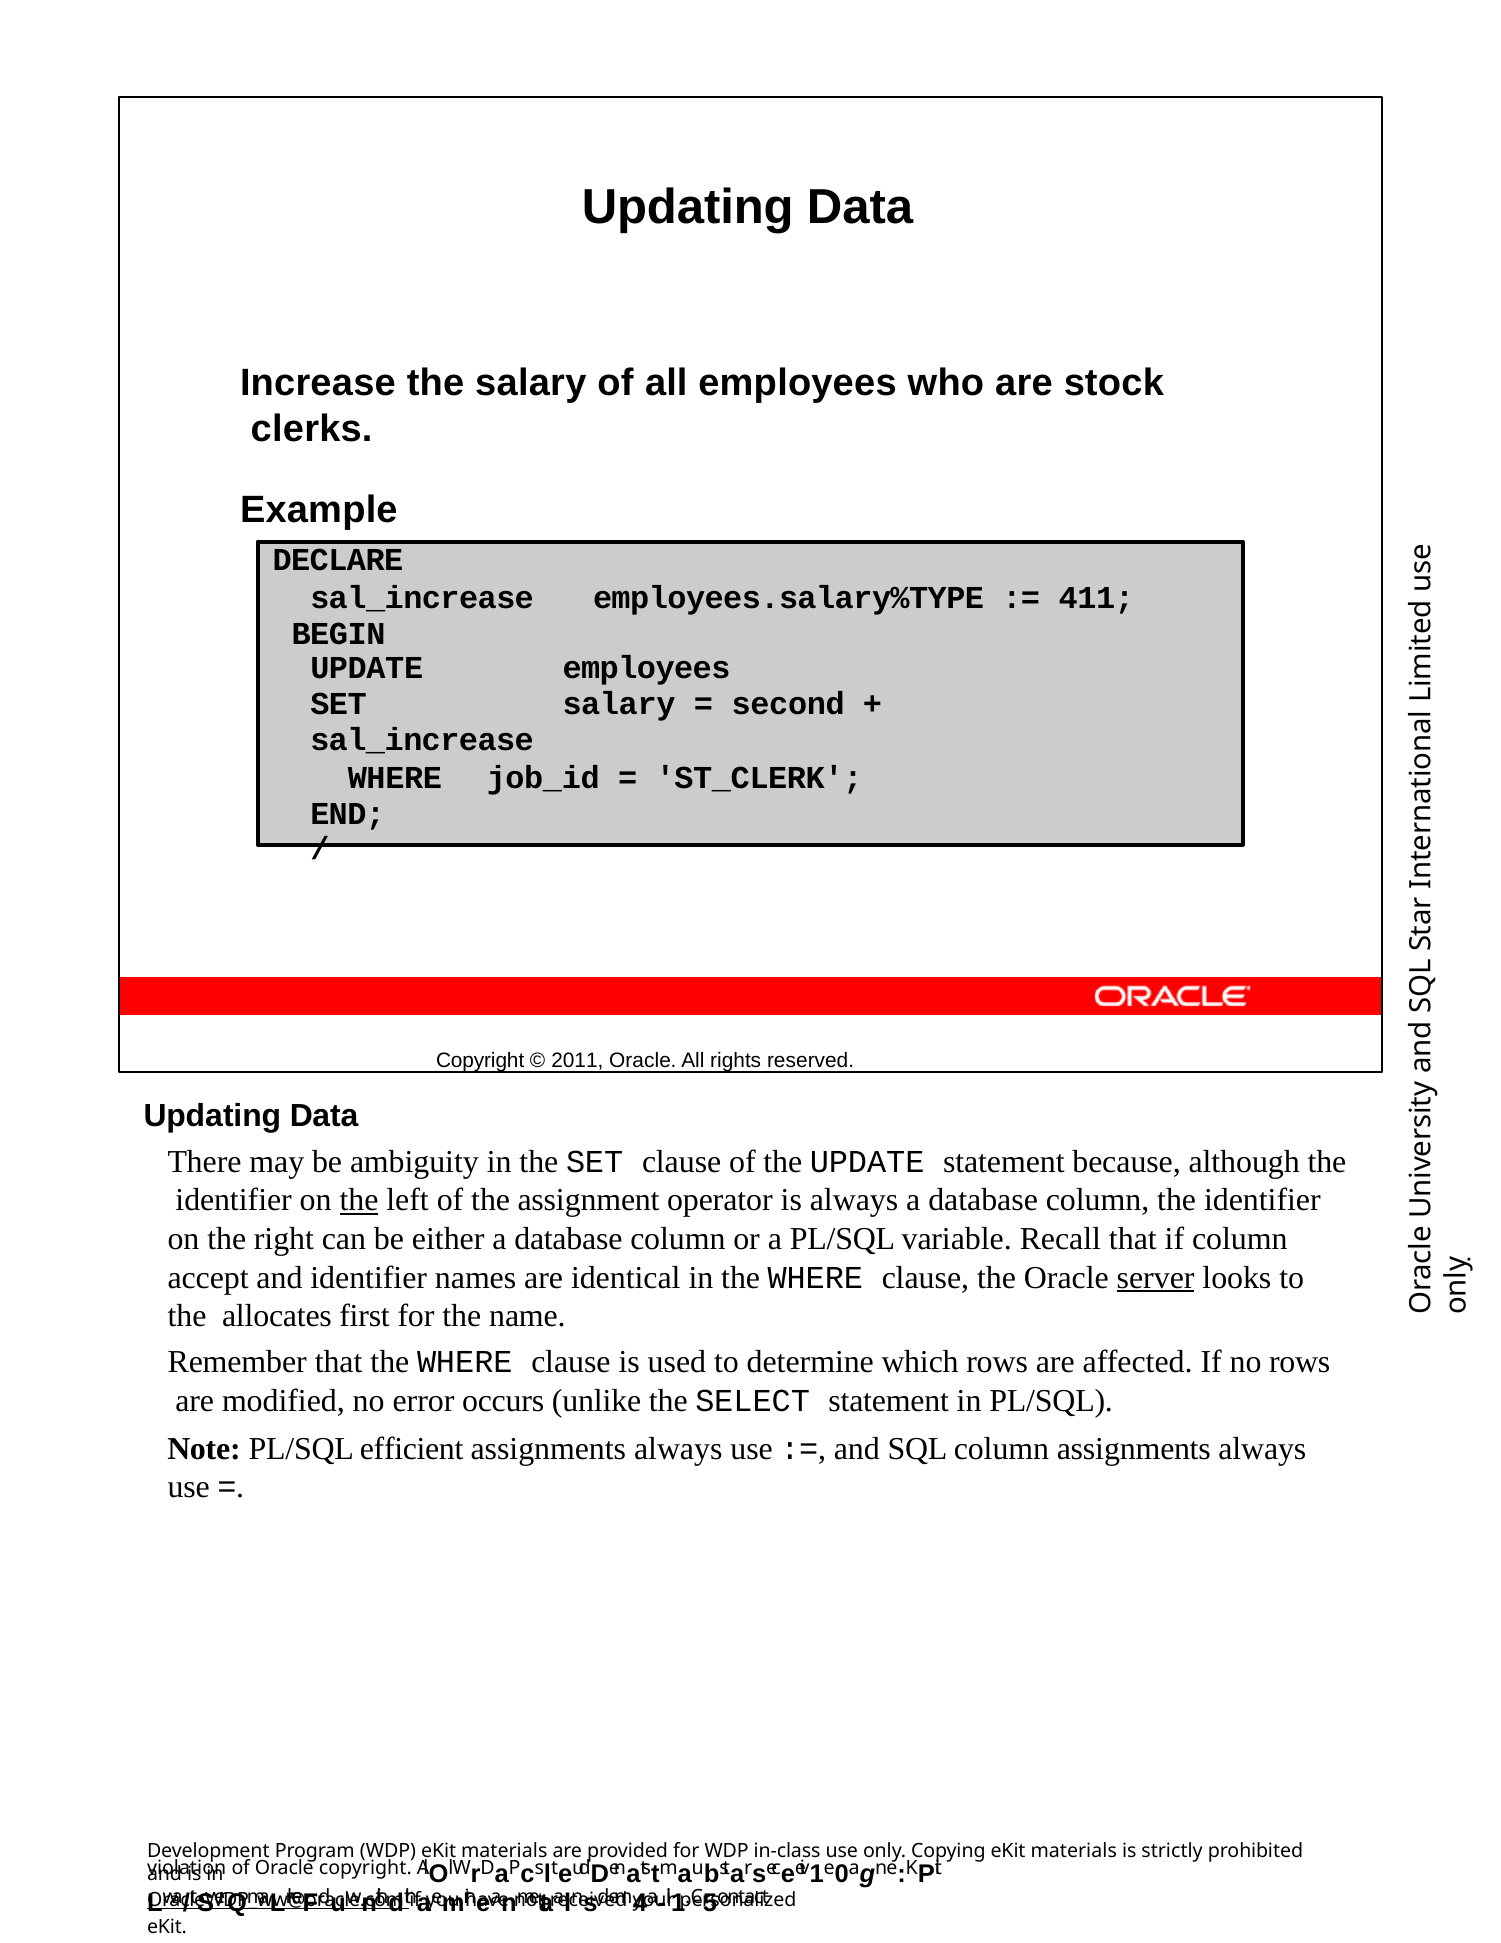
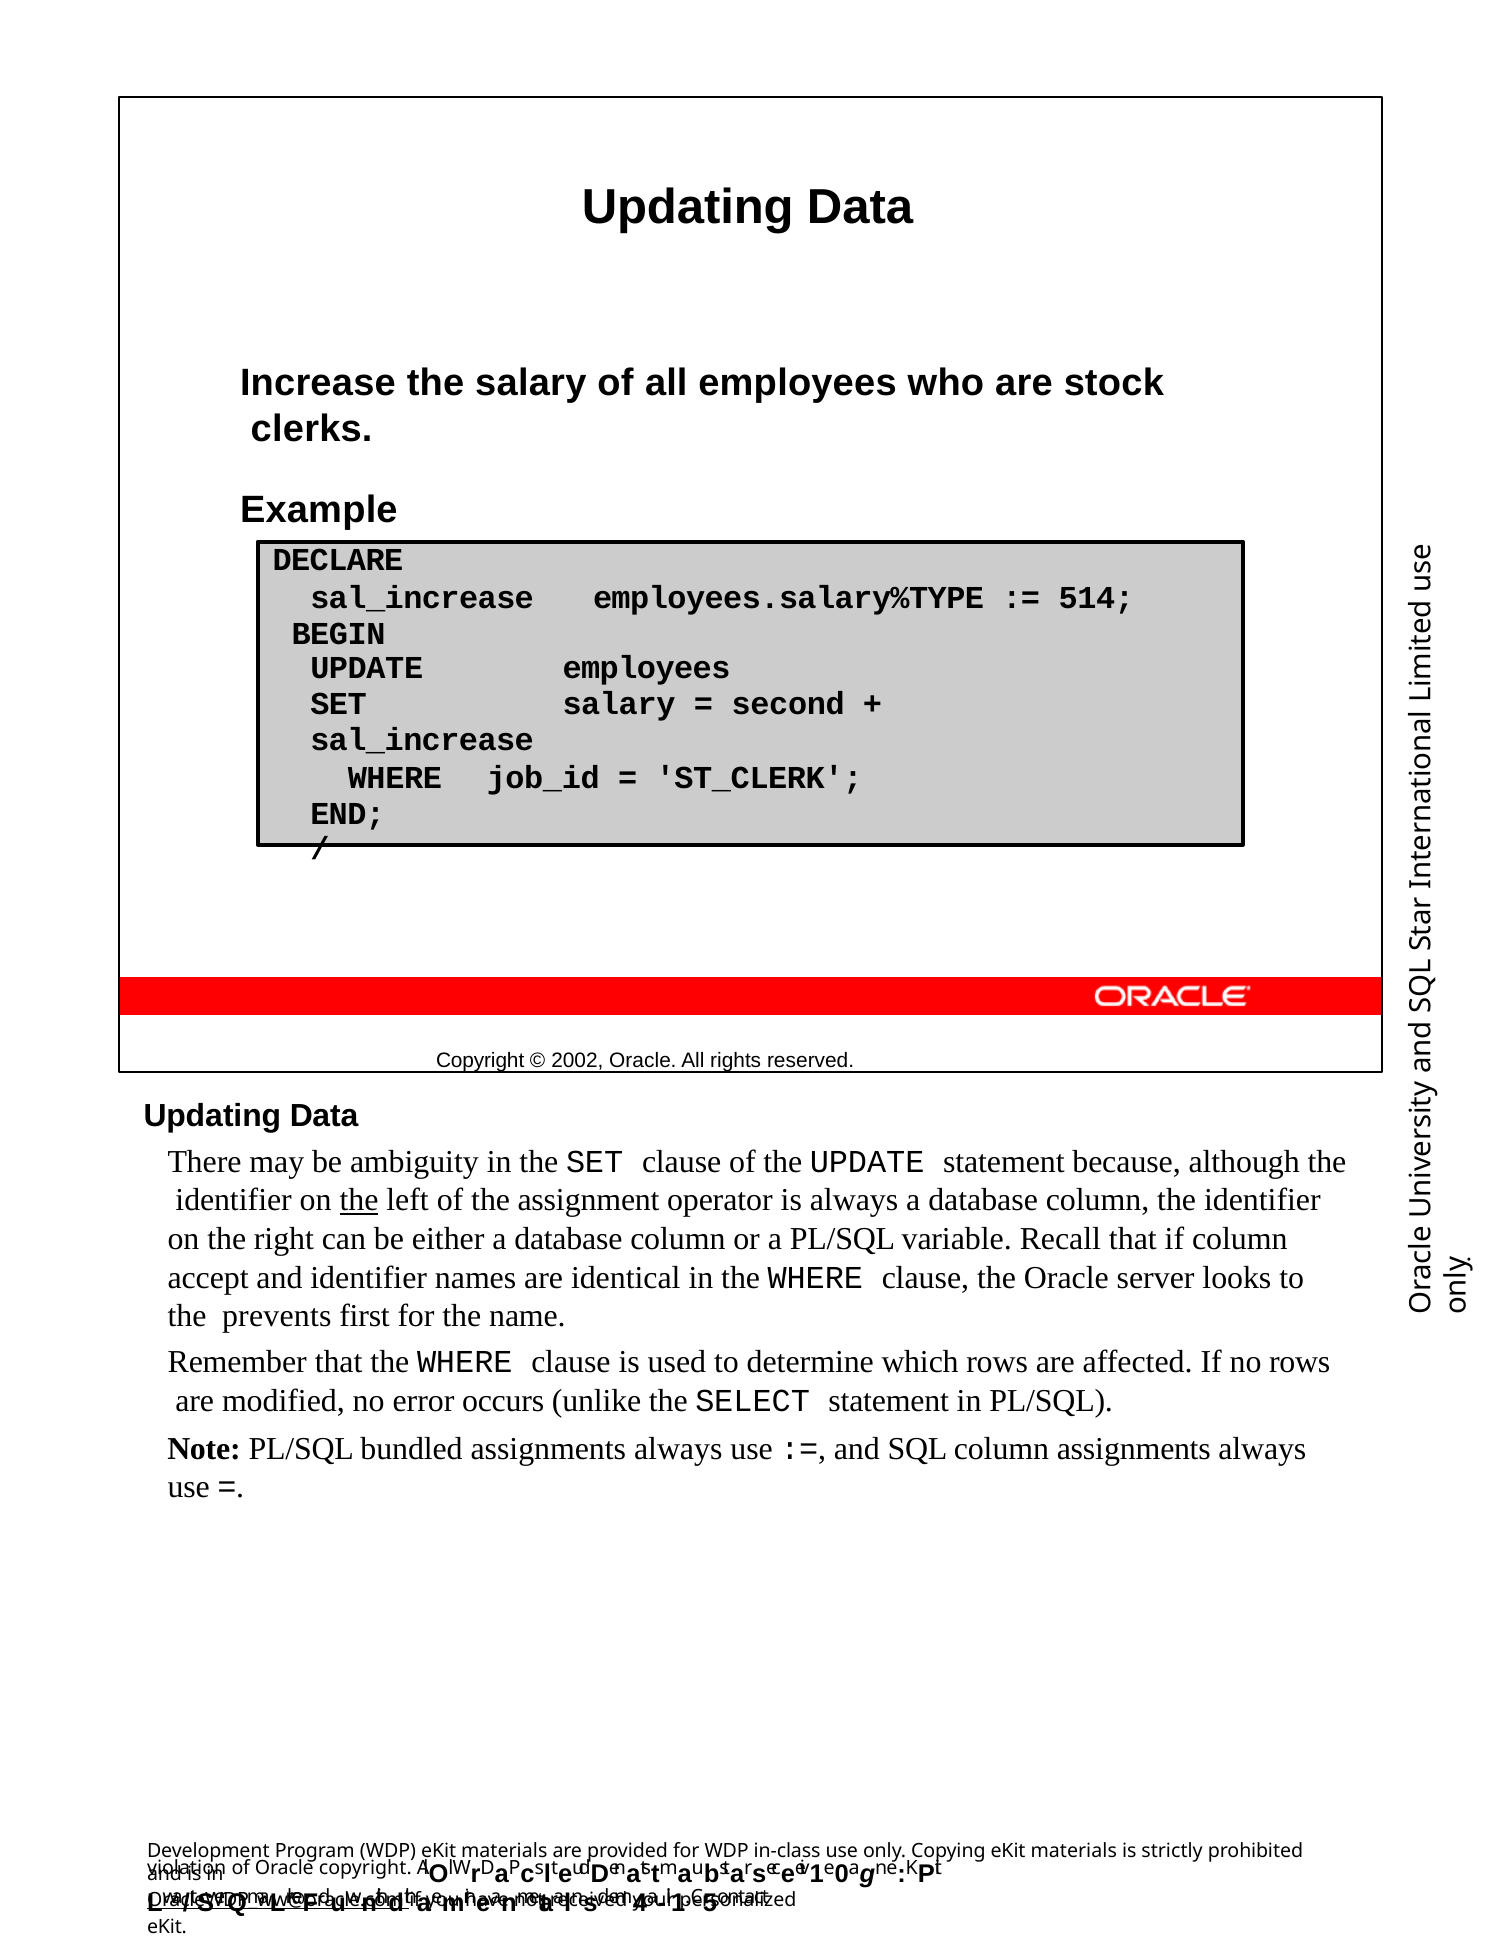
411: 411 -> 514 (1096, 597)
2011: 2011 -> 2002 (577, 1060)
server underline: present -> none (1156, 1277)
allocates: allocates -> prevents (277, 1316)
efficient: efficient -> bundled (412, 1448)
